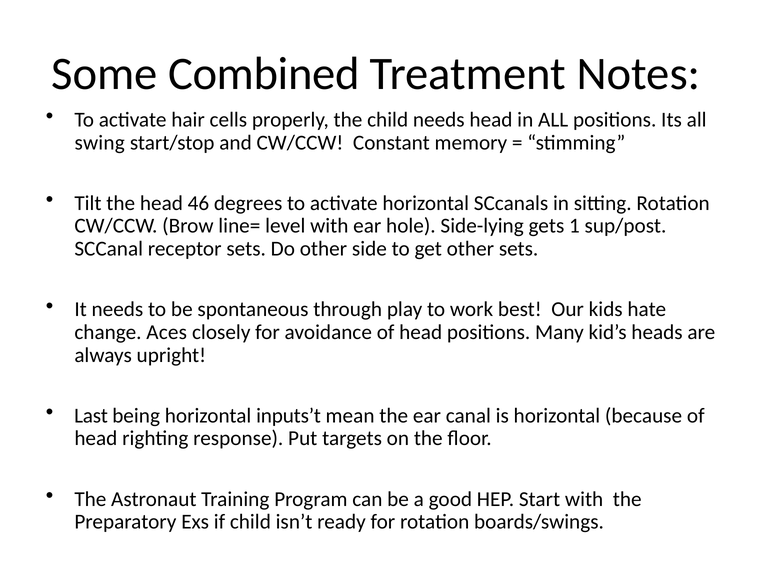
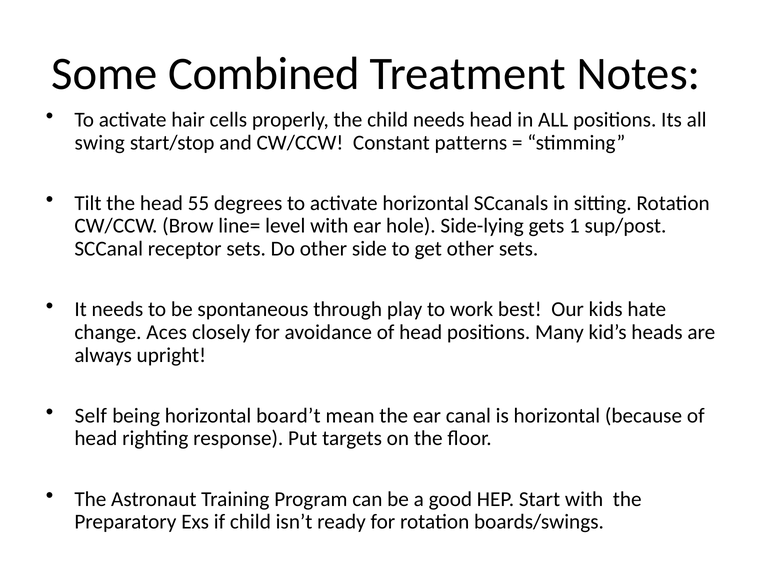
memory: memory -> patterns (471, 143)
46: 46 -> 55 (198, 203)
Last: Last -> Self (91, 416)
inputs’t: inputs’t -> board’t (288, 416)
